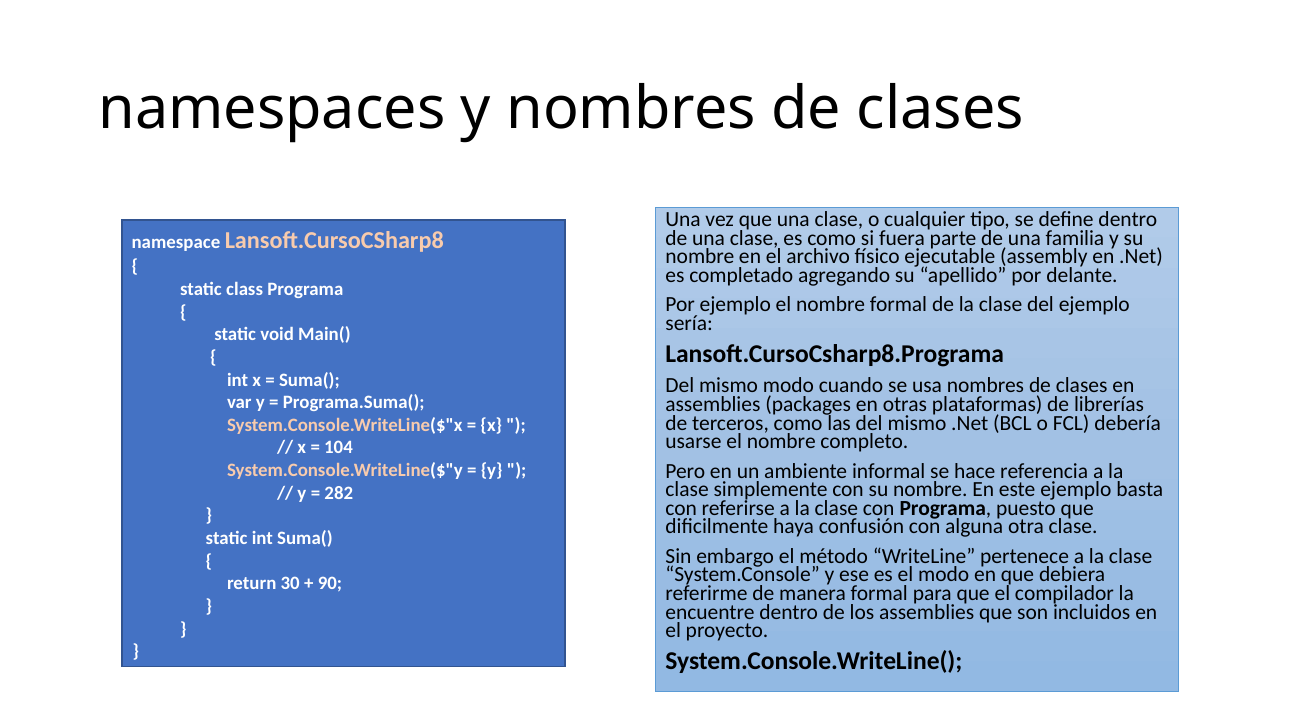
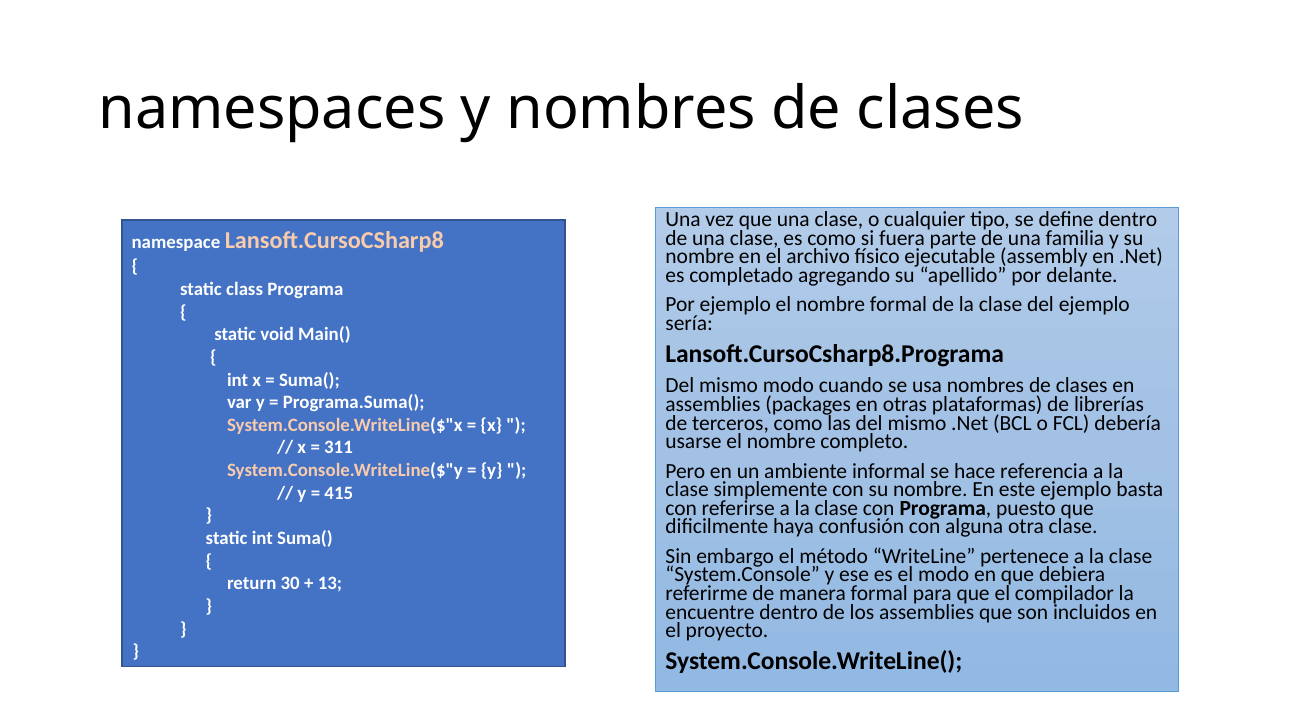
104: 104 -> 311 (339, 447)
282: 282 -> 415 (339, 493)
90: 90 -> 13 (330, 583)
